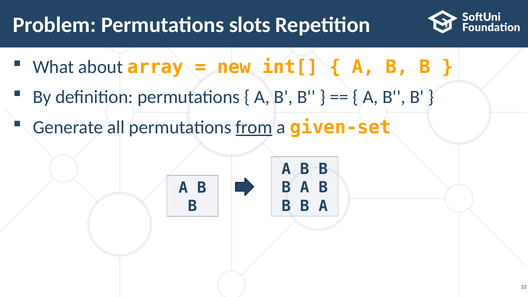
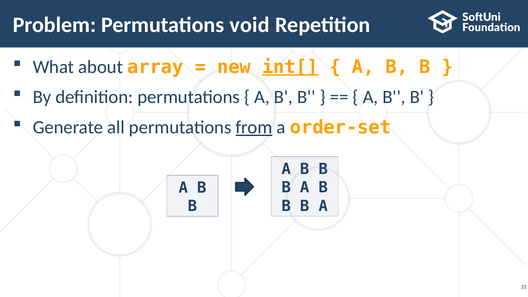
slots: slots -> void (250, 25)
int[ underline: none -> present (290, 67)
given-set: given-set -> order-set (340, 127)
